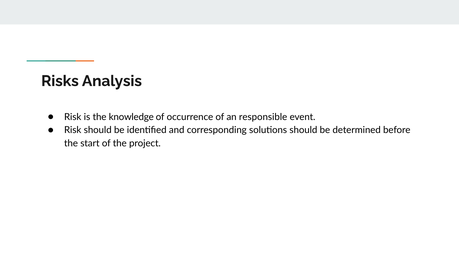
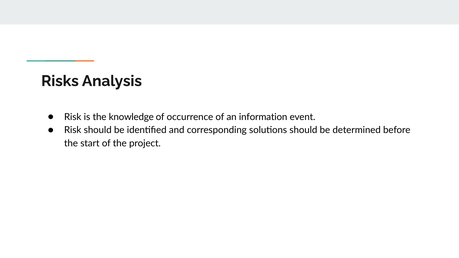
responsible: responsible -> information (263, 117)
